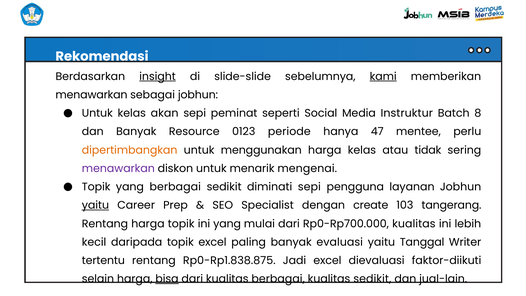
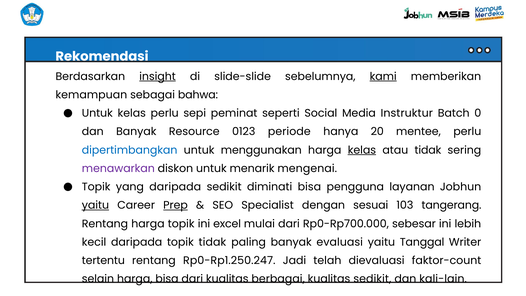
menawarkan: menawarkan -> kemampuan (91, 95)
sebagai jobhun: jobhun -> bahwa (198, 95)
kelas akan: akan -> perlu (165, 113)
8: 8 -> 0 (478, 113)
47: 47 -> 20 (377, 132)
dipertimbangkan colour: orange -> blue (130, 150)
kelas underline: none -> present (362, 150)
yang berbagai: berbagai -> daripada (175, 187)
diminati sepi: sepi -> bisa (309, 187)
Prep underline: none -> present (175, 205)
create: create -> sesuai (371, 205)
ini yang: yang -> excel (227, 224)
Rp0-Rp700.000 kualitas: kualitas -> sebesar (414, 224)
topik excel: excel -> tidak (212, 242)
Rp0-Rp1.838.875: Rp0-Rp1.838.875 -> Rp0-Rp1.250.247 (229, 260)
Jadi excel: excel -> telah (327, 260)
faktor-diikuti: faktor-diikuti -> faktor-count (447, 260)
bisa underline: present -> none (167, 279)
jual-lain: jual-lain -> kali-lain (443, 279)
